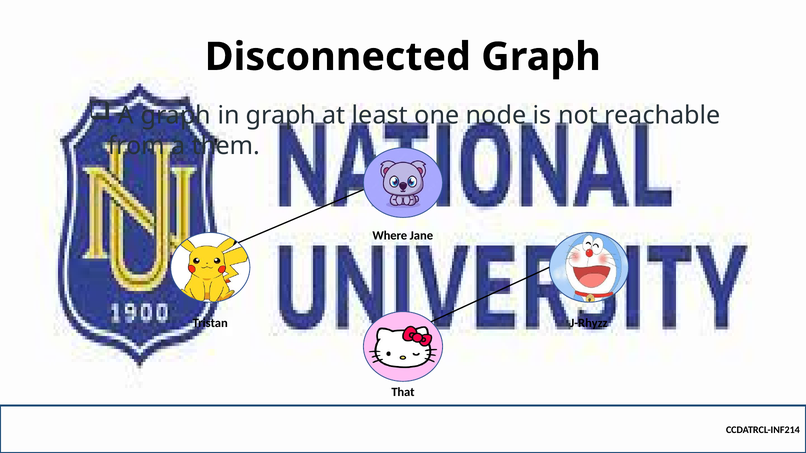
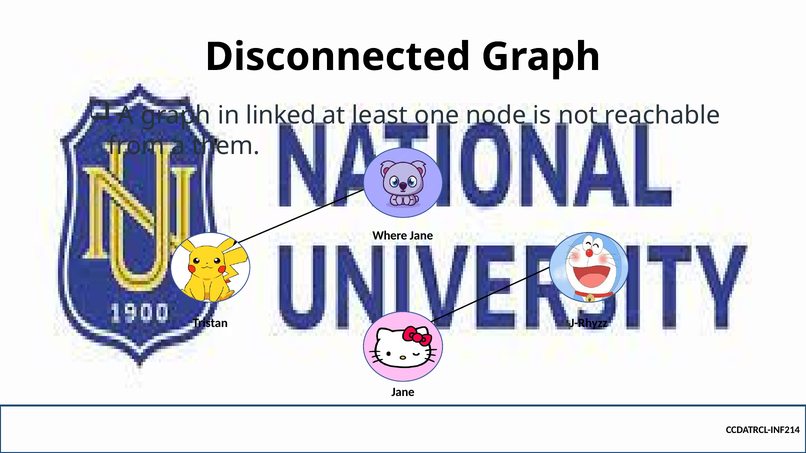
in graph: graph -> linked (281, 116)
That: That -> Jane (403, 393)
